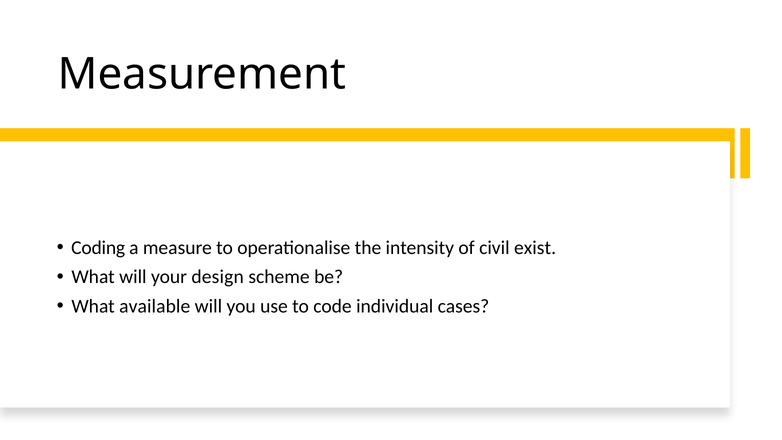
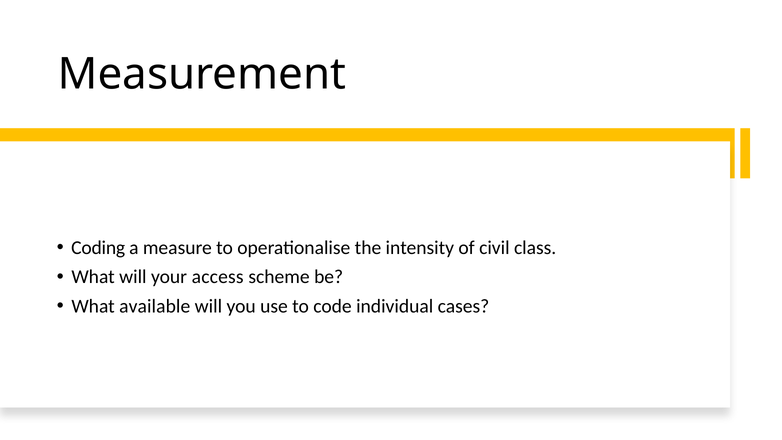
exist: exist -> class (535, 248)
design: design -> access (218, 277)
